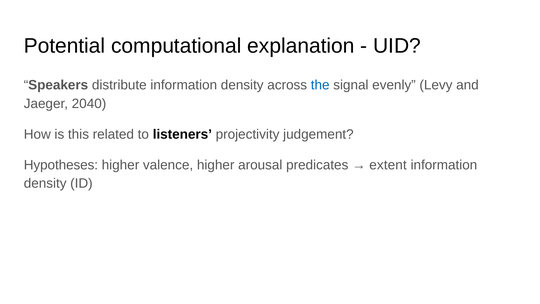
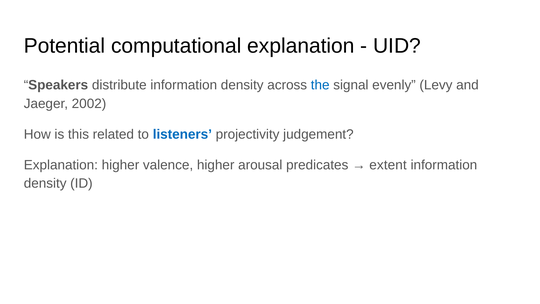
2040: 2040 -> 2002 (89, 104)
listeners colour: black -> blue (182, 134)
Hypotheses: Hypotheses -> Explanation (61, 165)
